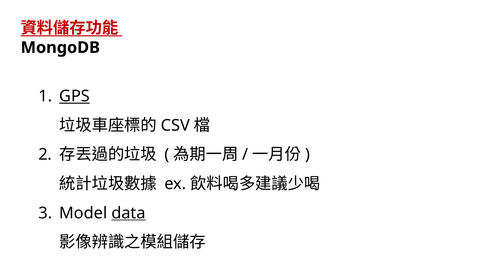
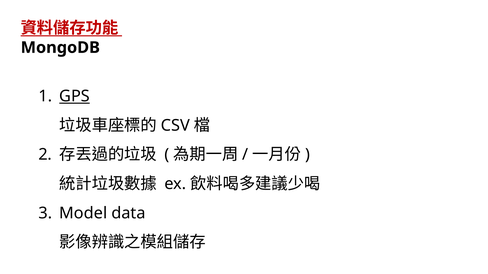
data underline: present -> none (129, 213)
